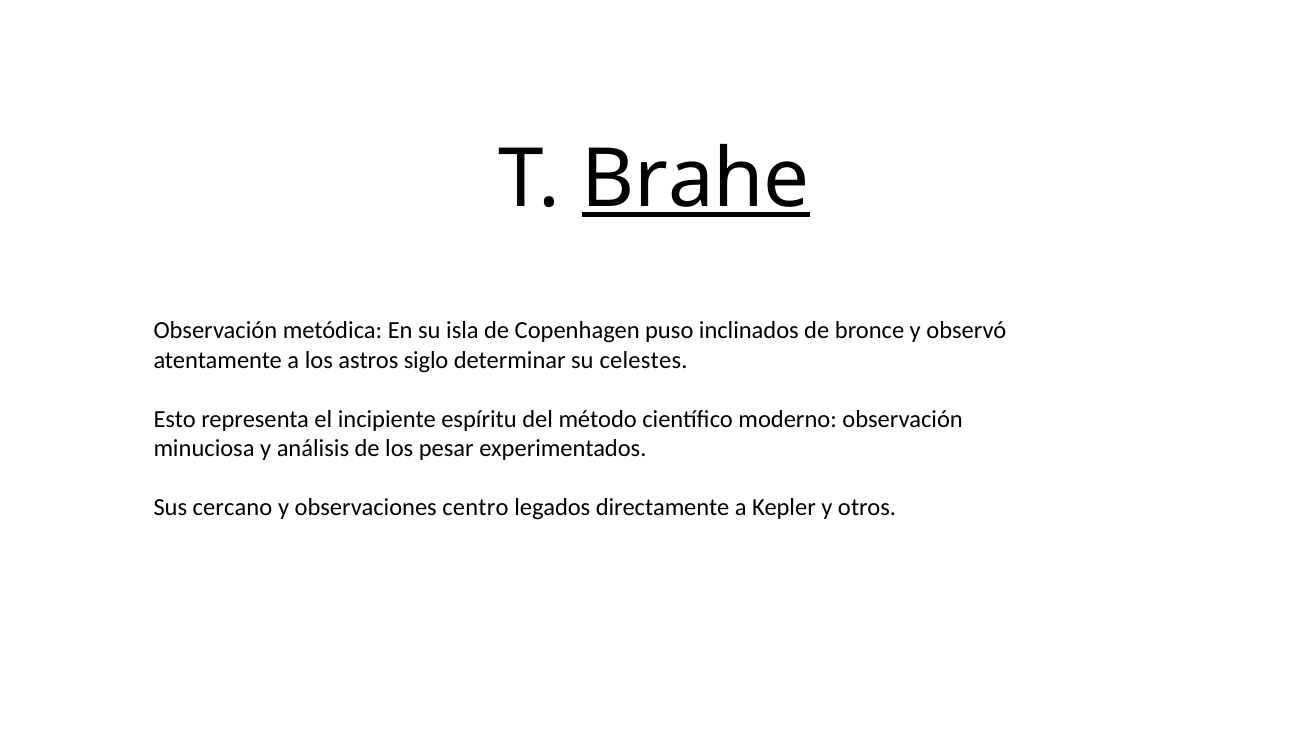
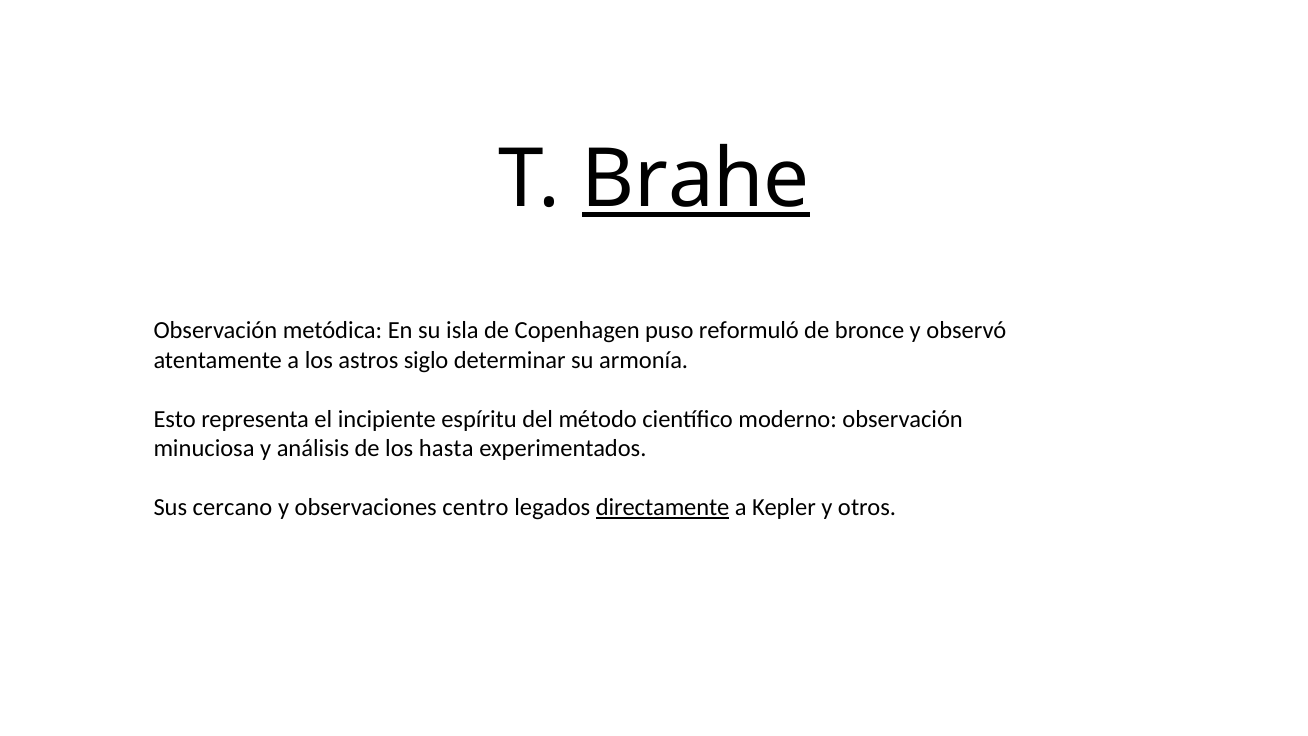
inclinados: inclinados -> reformuló (749, 331)
celestes: celestes -> armonía (644, 360)
pesar: pesar -> hasta (446, 448)
directamente underline: none -> present (663, 507)
